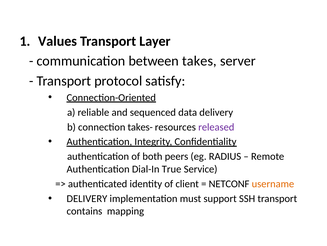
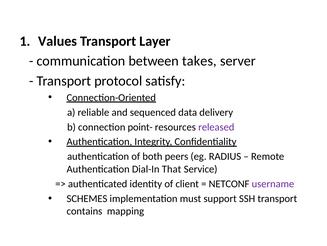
takes-: takes- -> point- (140, 127)
True: True -> That (172, 169)
username colour: orange -> purple (273, 183)
DELIVERY: DELIVERY -> SCHEMES (87, 198)
